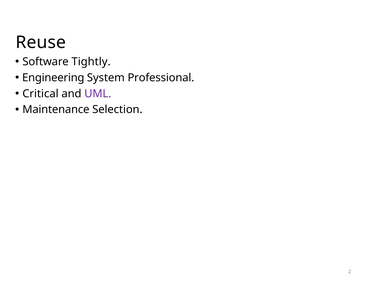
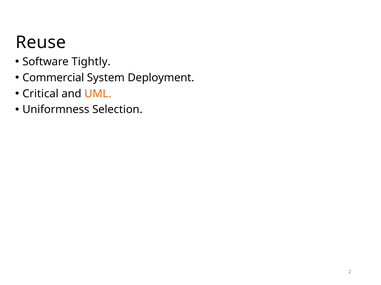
Engineering: Engineering -> Commercial (53, 78)
Professional: Professional -> Deployment (161, 78)
UML colour: purple -> orange (98, 94)
Maintenance: Maintenance -> Uniformness (56, 110)
